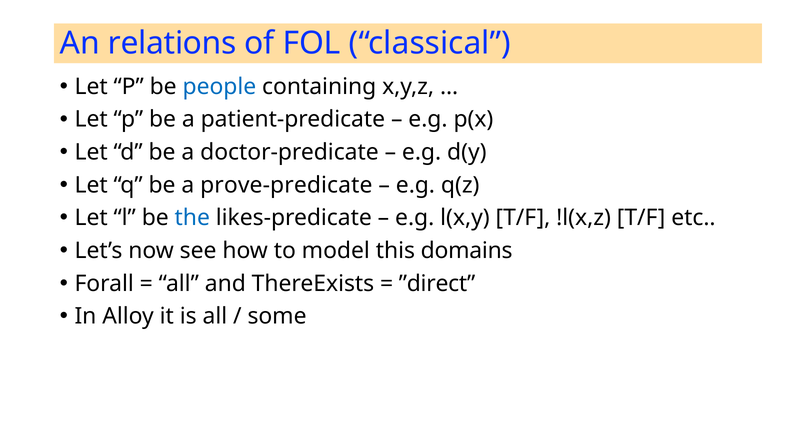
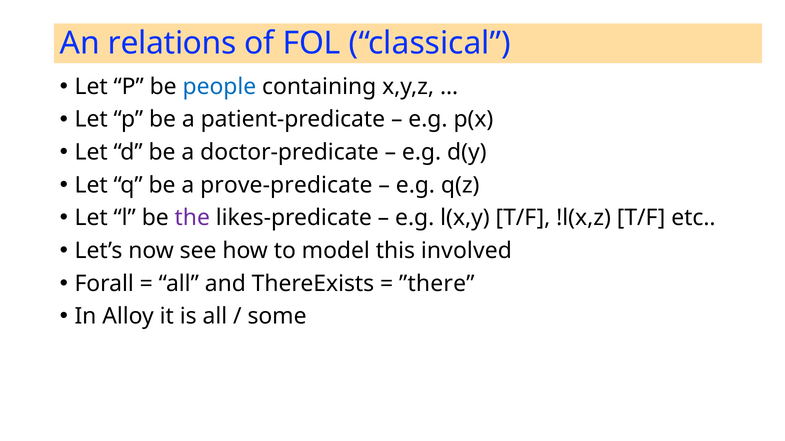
the colour: blue -> purple (192, 218)
domains: domains -> involved (466, 251)
”direct: ”direct -> ”there (437, 284)
